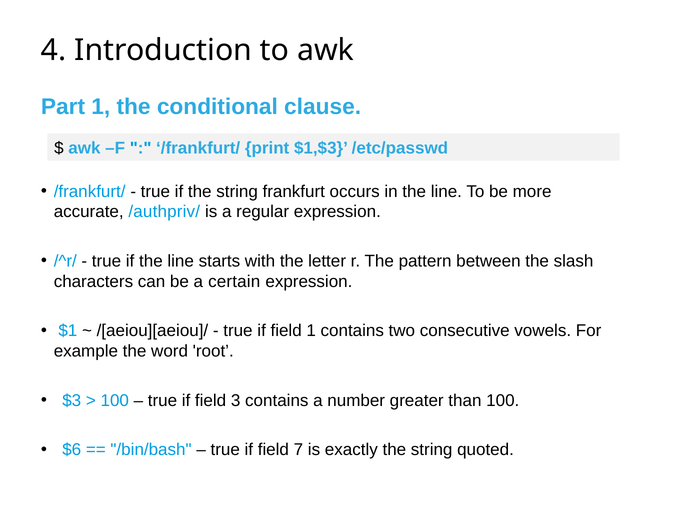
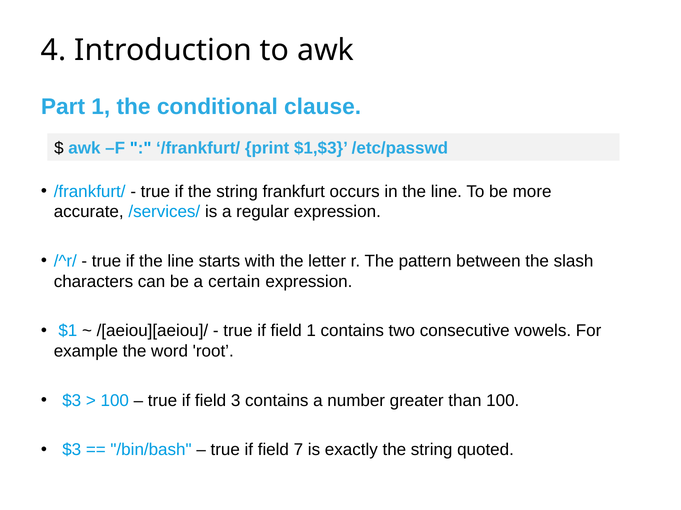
/authpriv/: /authpriv/ -> /services/ (164, 212)
$6: $6 -> $3 (72, 451)
